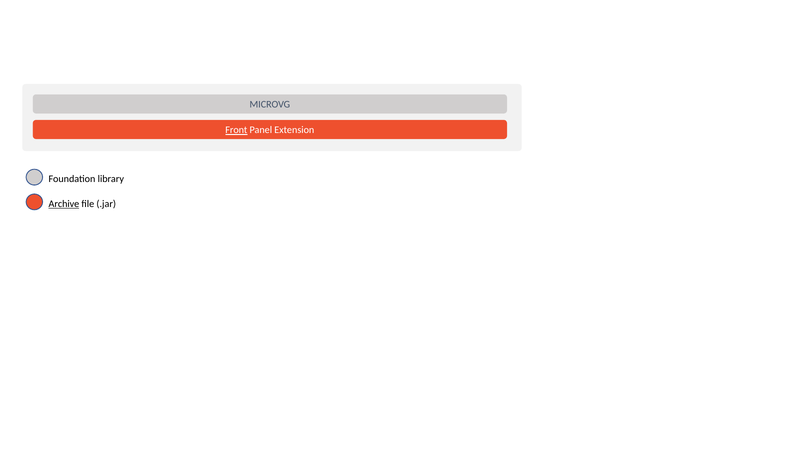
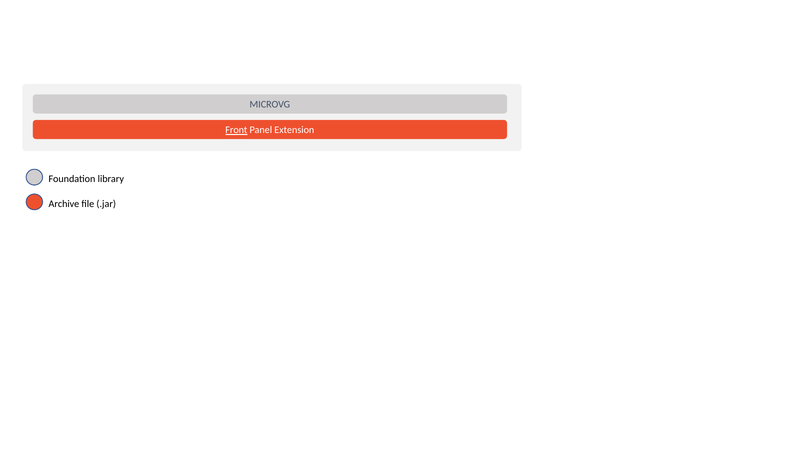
Archive underline: present -> none (64, 204)
